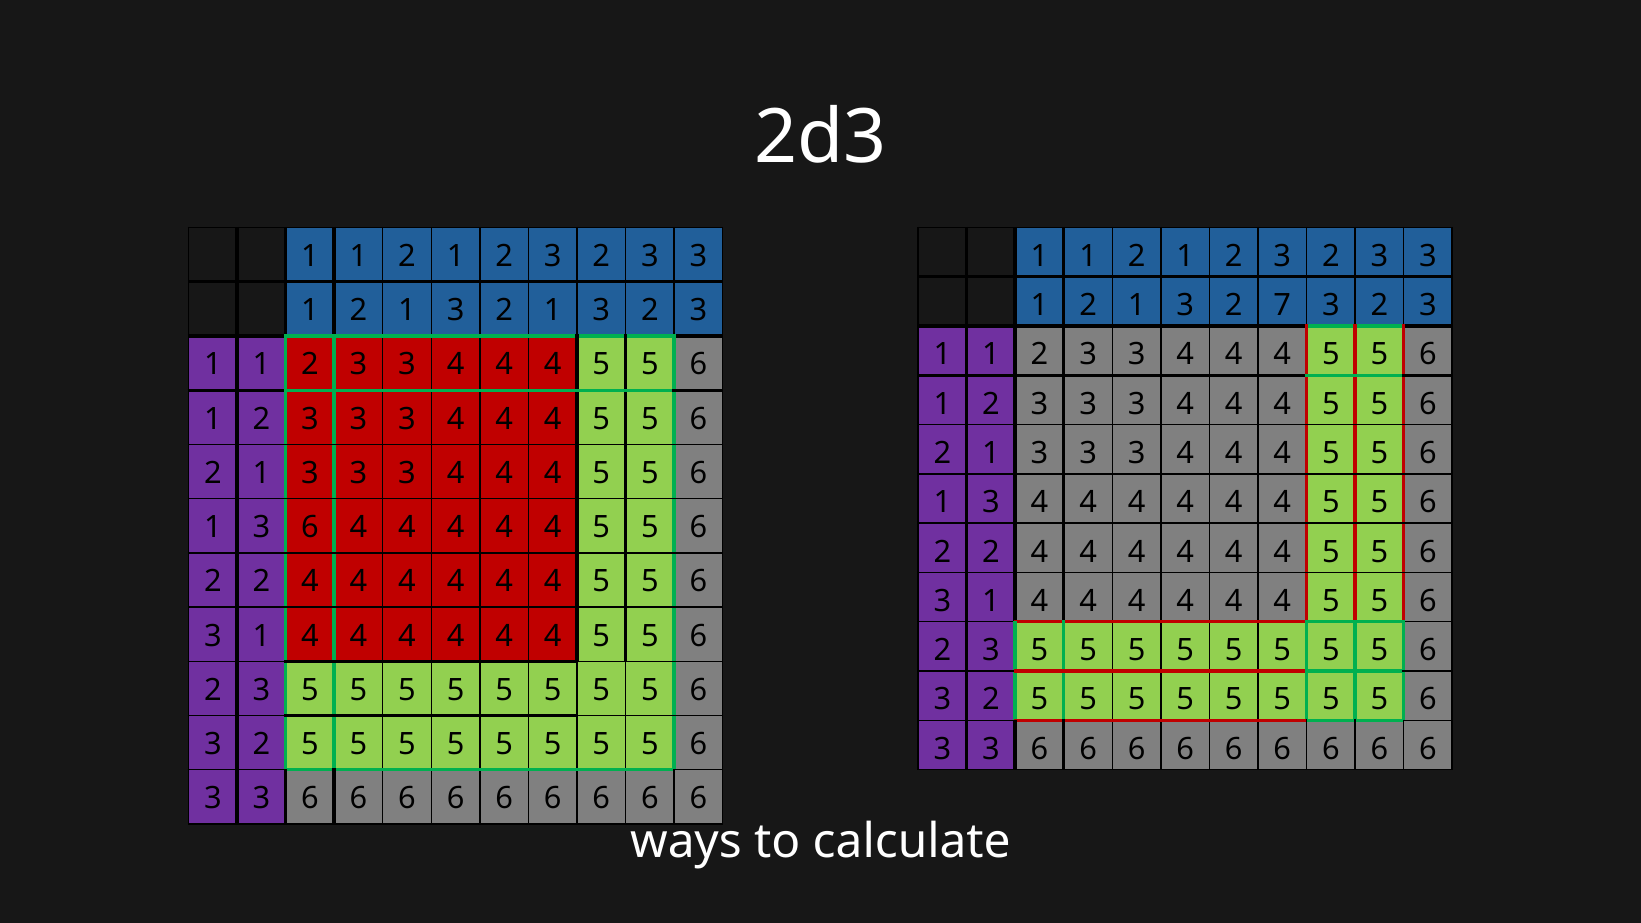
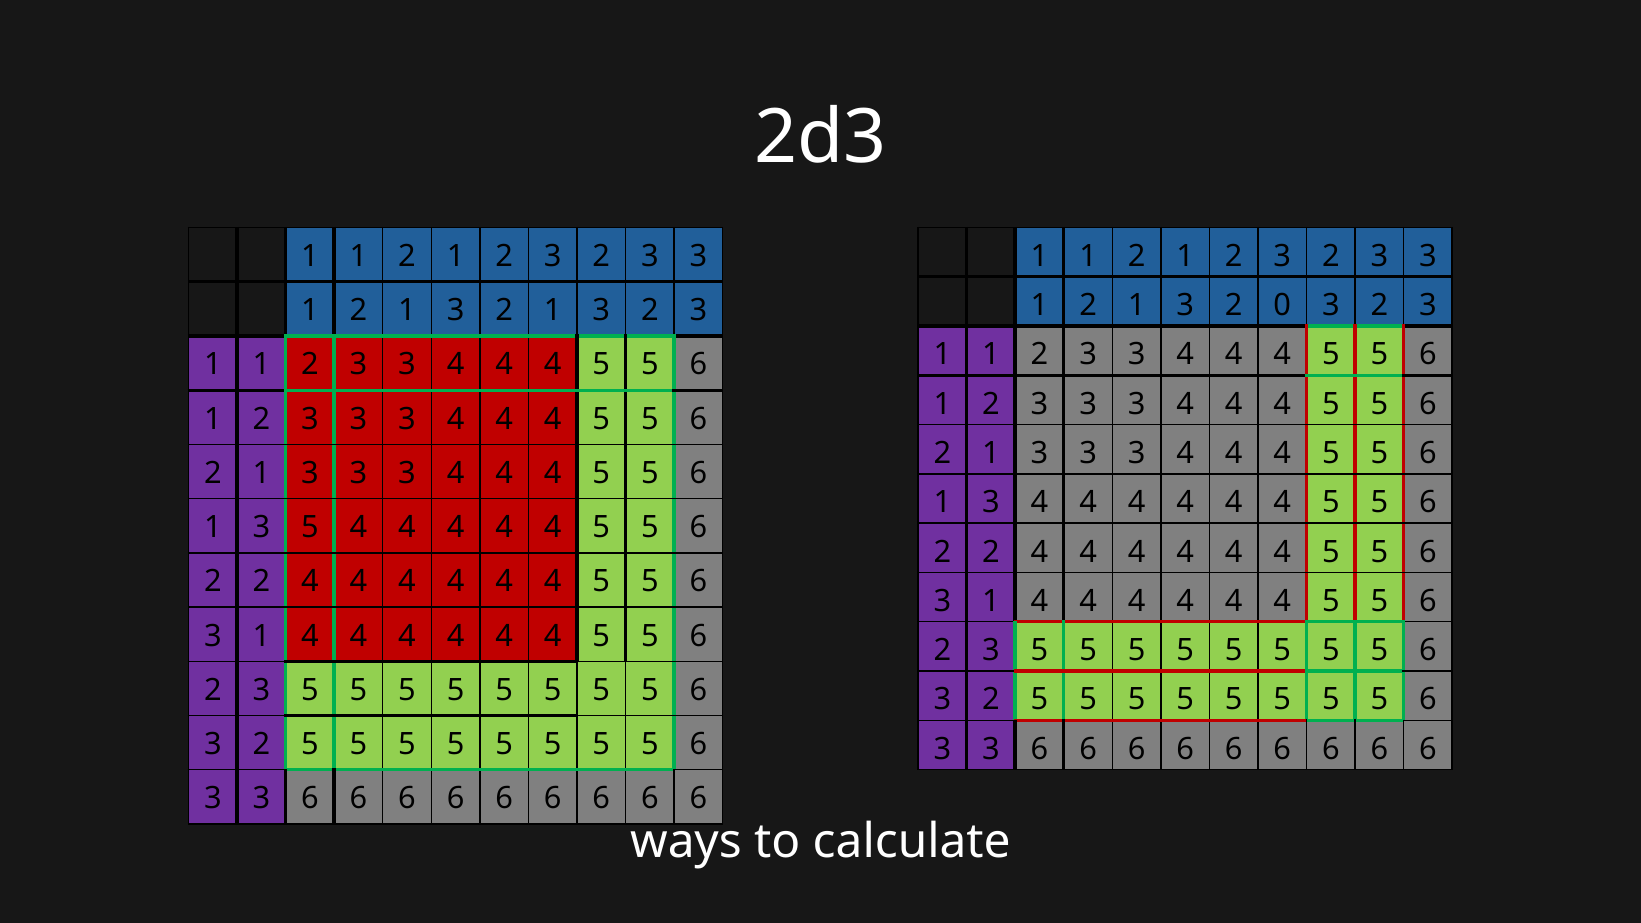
7: 7 -> 0 (1282, 306)
1 3 6: 6 -> 5 (310, 527)
